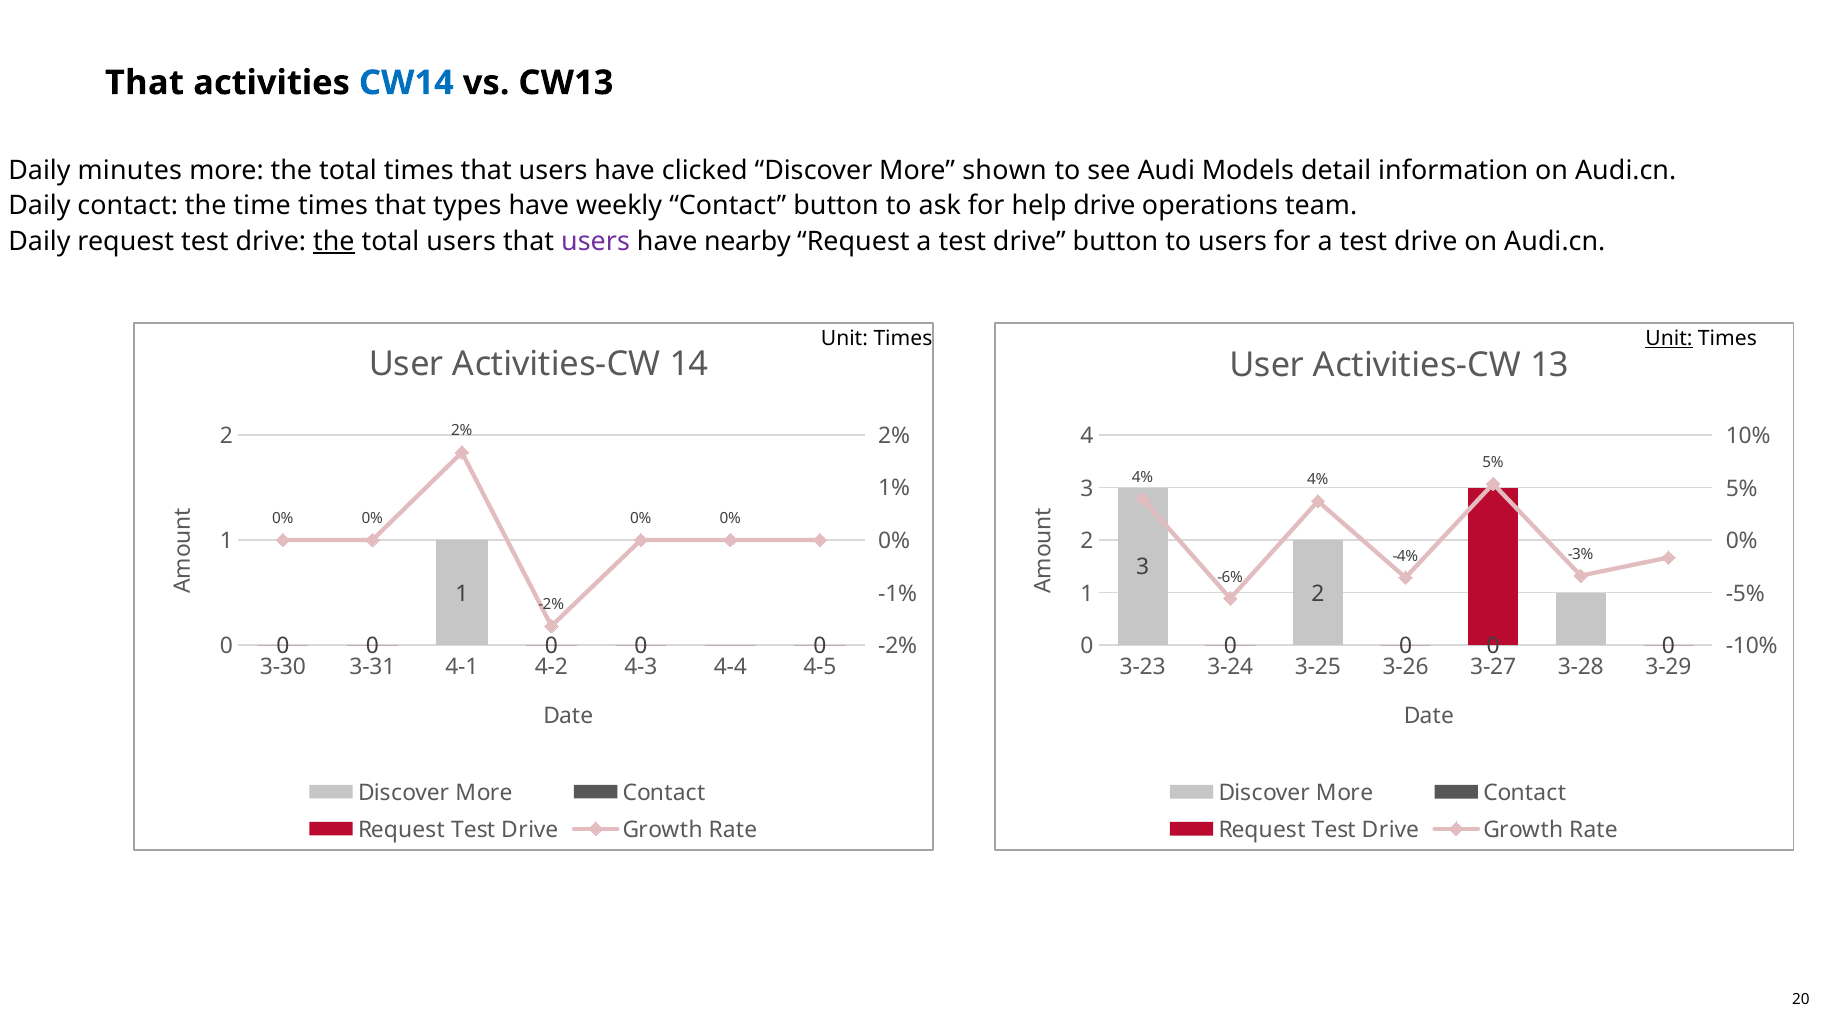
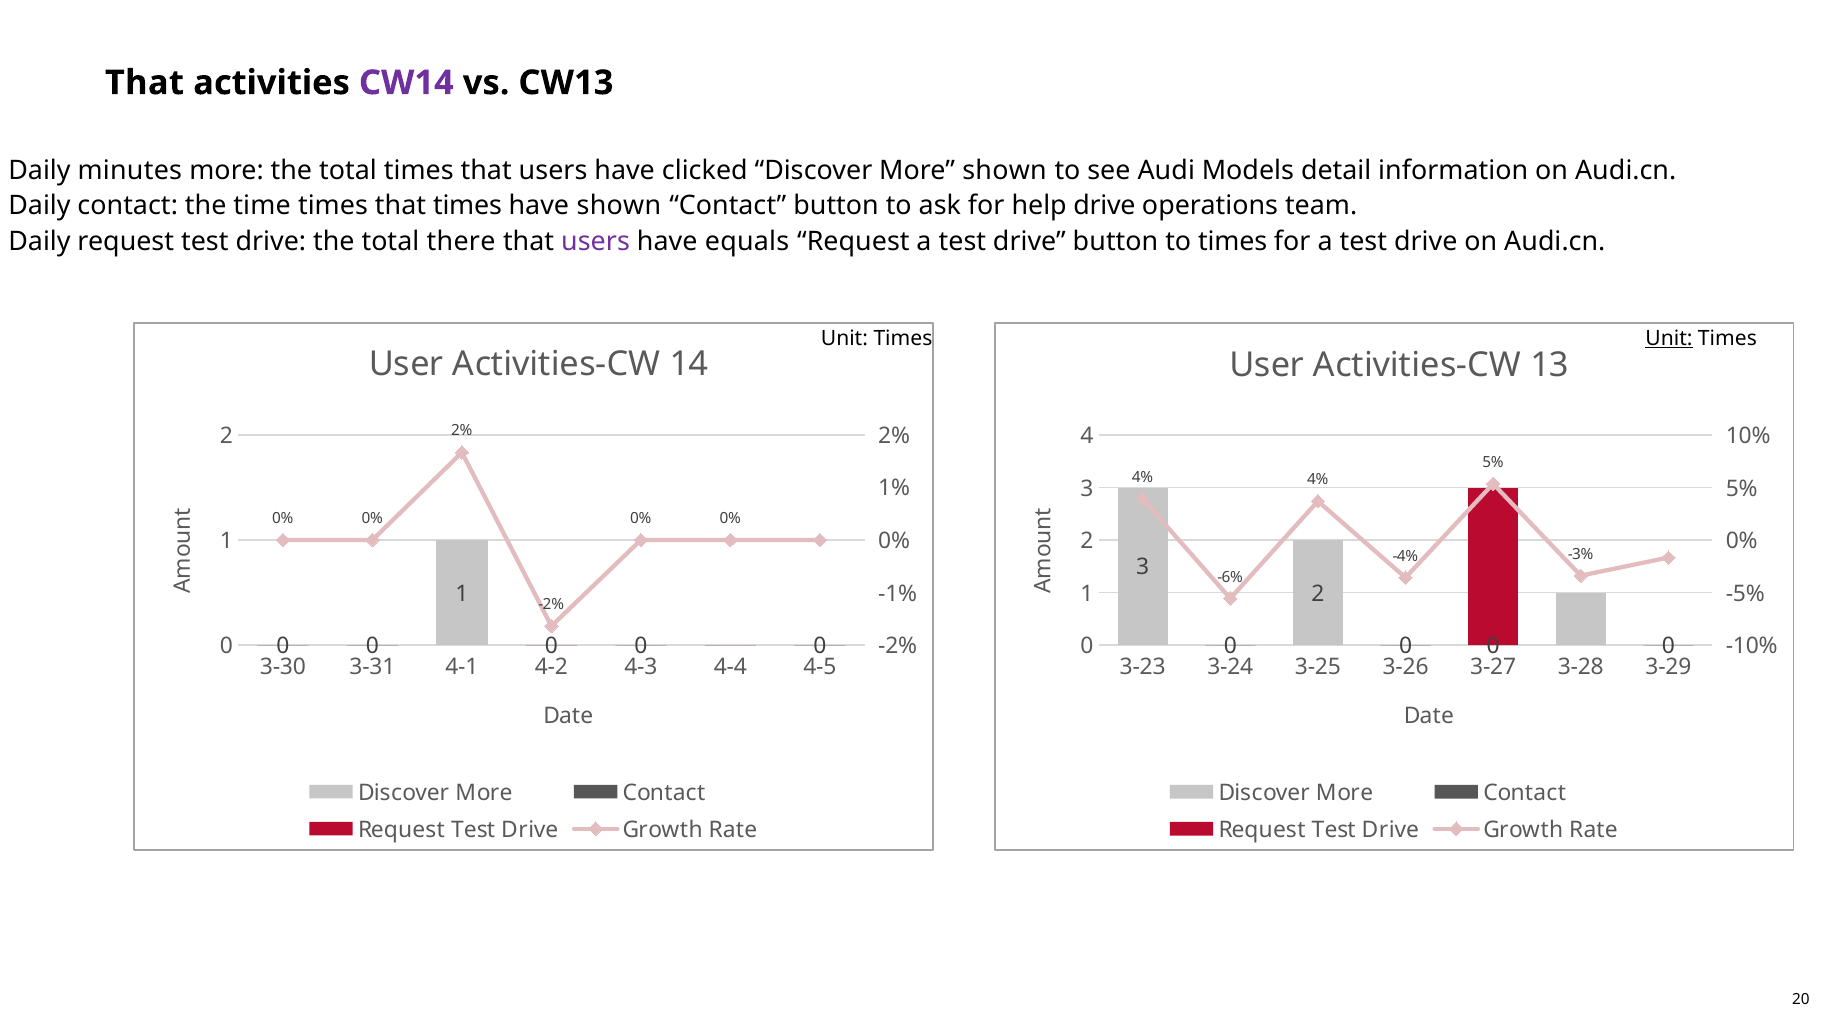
CW14 colour: blue -> purple (406, 83)
that types: types -> times (467, 206)
have weekly: weekly -> shown (619, 206)
the underline: present -> none (334, 241)
total users: users -> there (461, 241)
nearby: nearby -> equals (747, 241)
to users: users -> times (1233, 241)
